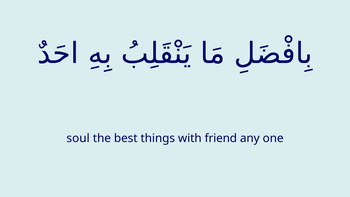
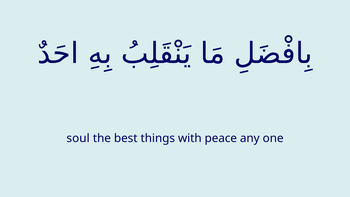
friend: friend -> peace (221, 138)
